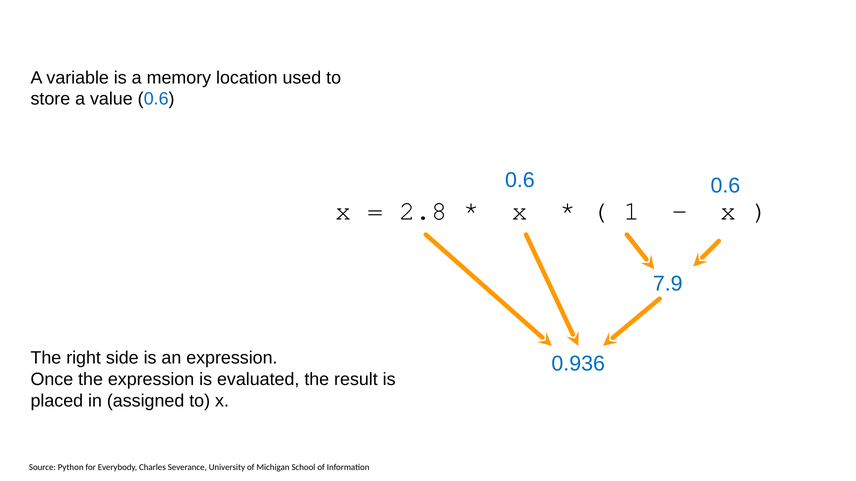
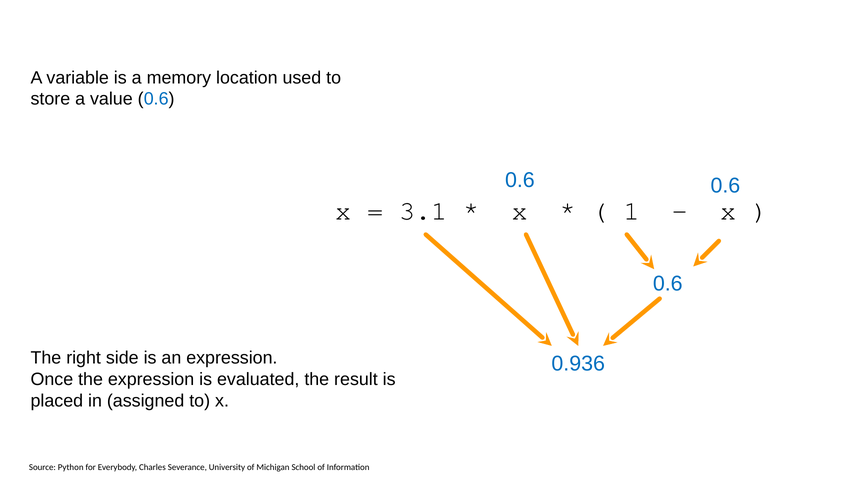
2.8: 2.8 -> 3.1 (423, 211)
7.9: 7.9 -> 0.6 (668, 284)
